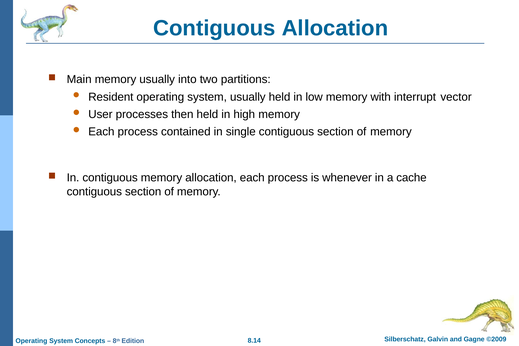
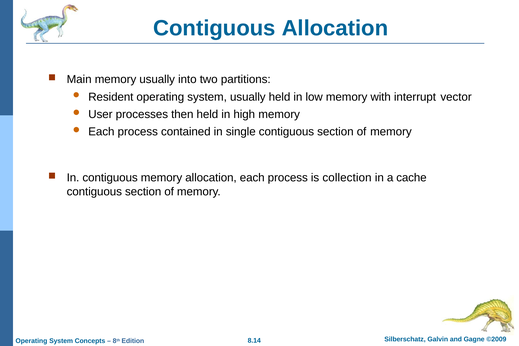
whenever: whenever -> collection (347, 178)
